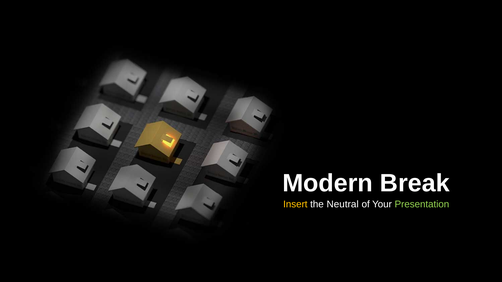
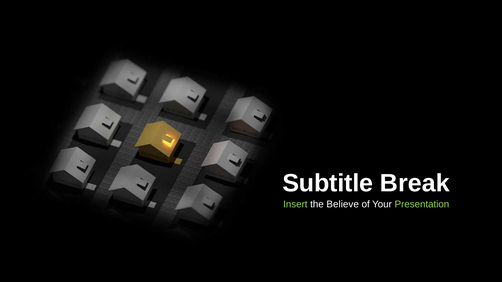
Modern: Modern -> Subtitle (328, 184)
Insert colour: yellow -> light green (295, 205)
Neutral: Neutral -> Believe (343, 205)
